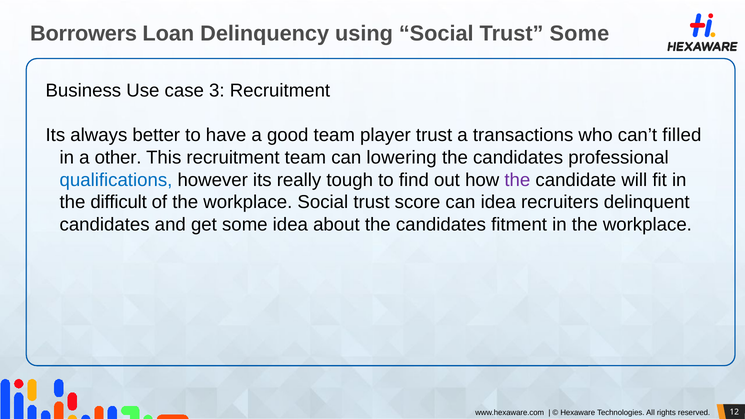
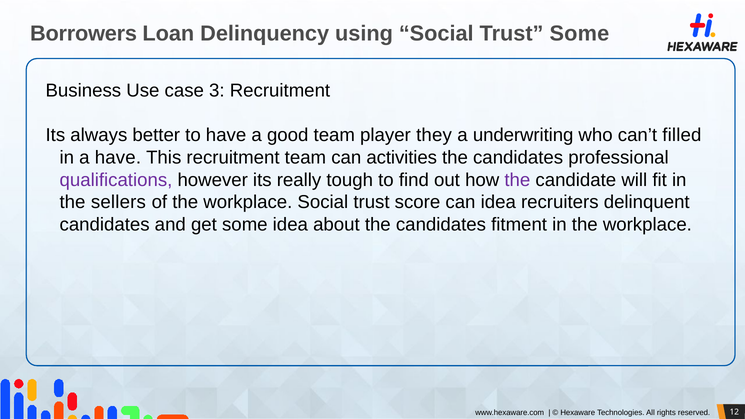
player trust: trust -> they (434, 135)
transactions: transactions -> underwriting (523, 135)
a other: other -> have (118, 158)
lowering: lowering -> activities (402, 158)
qualifications colour: blue -> purple (116, 180)
difficult: difficult -> sellers (118, 202)
